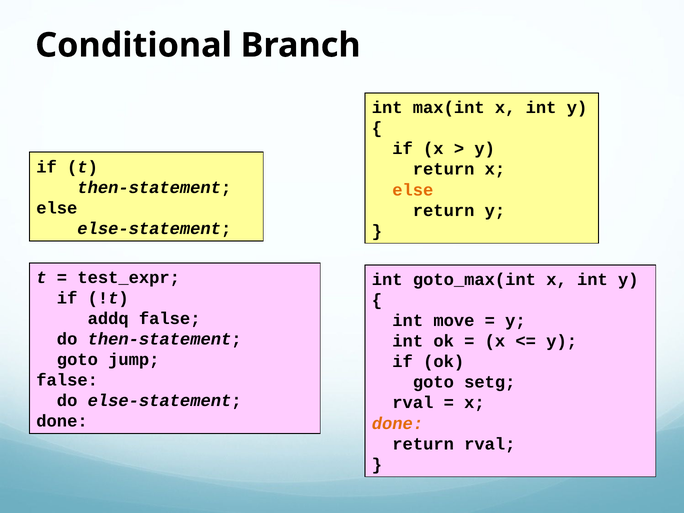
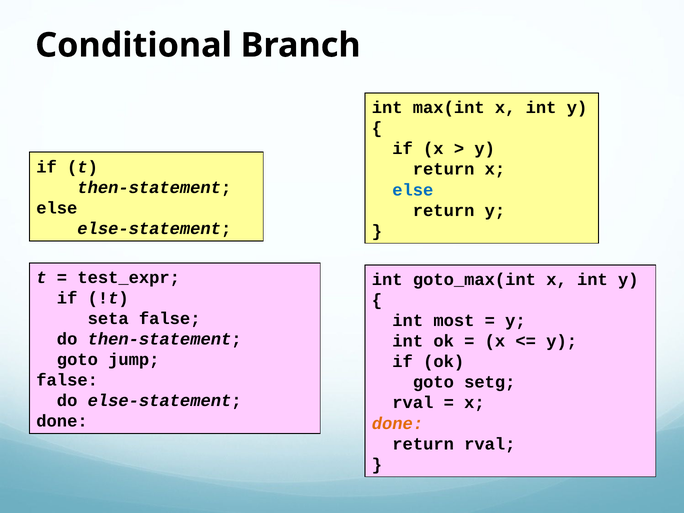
else colour: orange -> blue (413, 190)
addq: addq -> seta (108, 319)
move: move -> most (454, 321)
